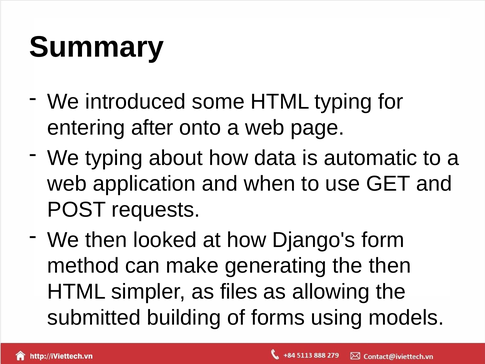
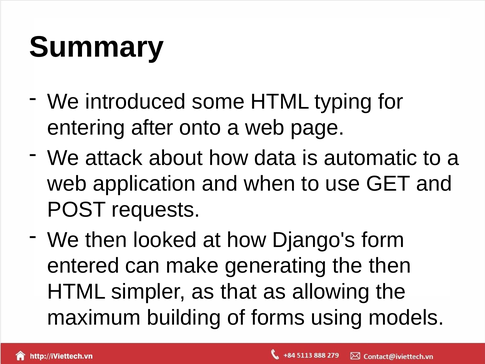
We typing: typing -> attack (114, 158)
method: method -> entered (83, 266)
files: files -> that (239, 291)
submitted: submitted -> maximum (94, 317)
